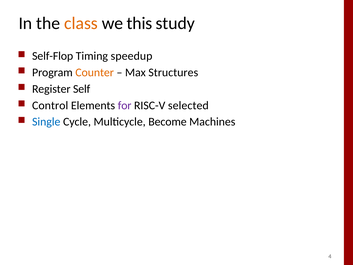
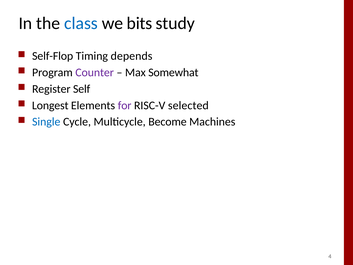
class colour: orange -> blue (81, 23)
this: this -> bits (140, 23)
speedup: speedup -> depends (132, 56)
Counter colour: orange -> purple (95, 72)
Structures: Structures -> Somewhat (173, 72)
Control: Control -> Longest (50, 105)
